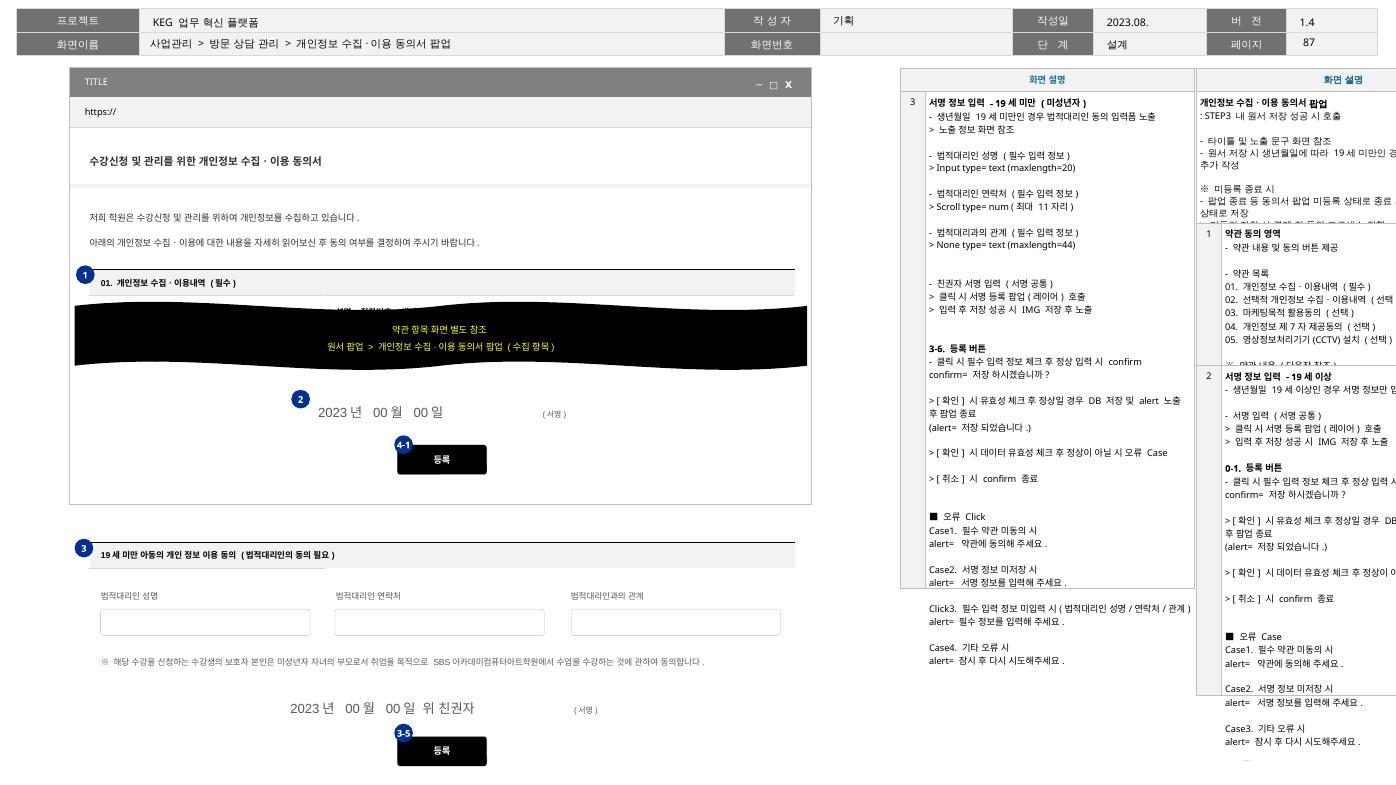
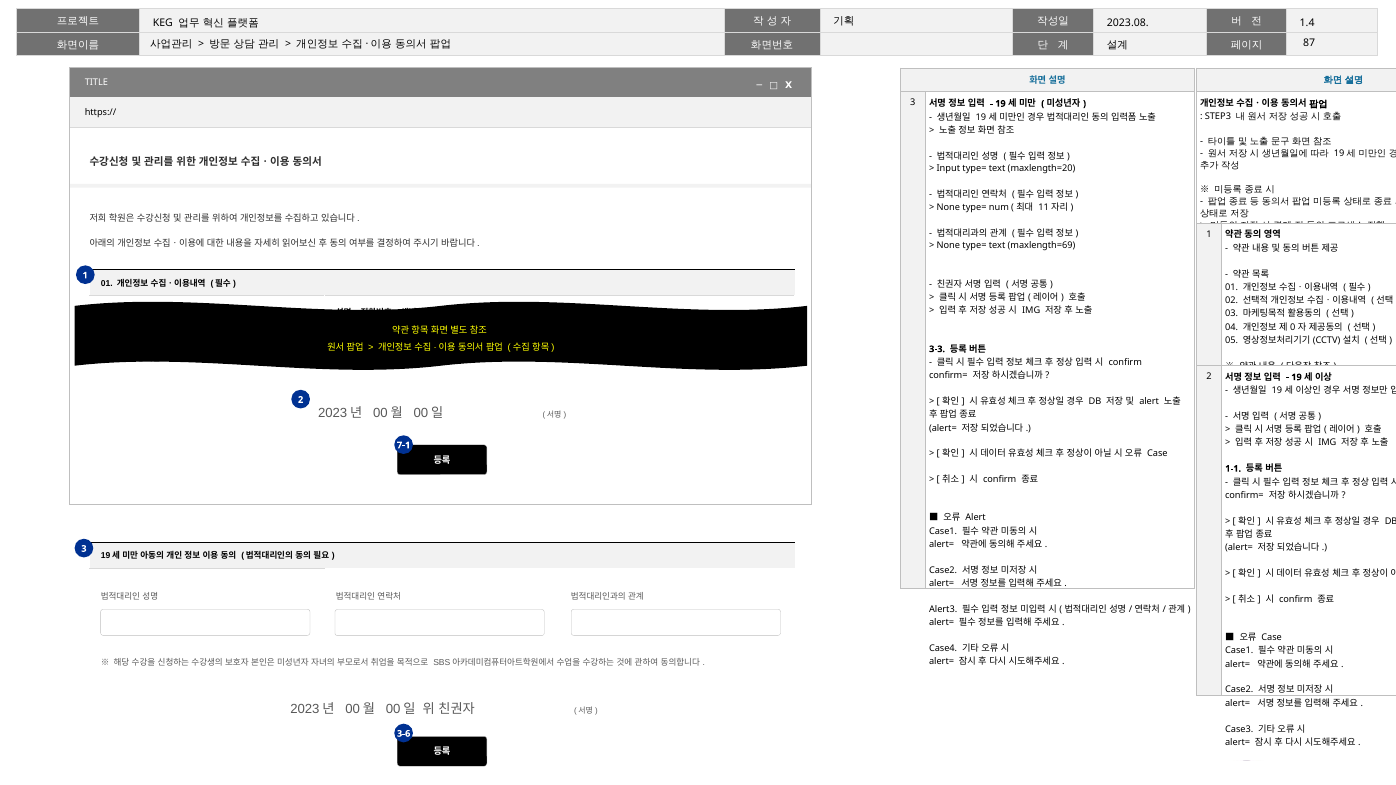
Scroll: Scroll -> None (948, 208)
maxlength=44: maxlength=44 -> maxlength=69 (1042, 246)
7: 7 -> 0 (1293, 327)
3-6: 3-6 -> 3-3 (937, 349)
4-1: 4-1 -> 7-1 (404, 445)
0-1: 0-1 -> 1-1 (1233, 469)
Click: Click -> Alert (976, 518)
Click3: Click3 -> Alert3 (943, 610)
3-5: 3-5 -> 3-6 (404, 734)
